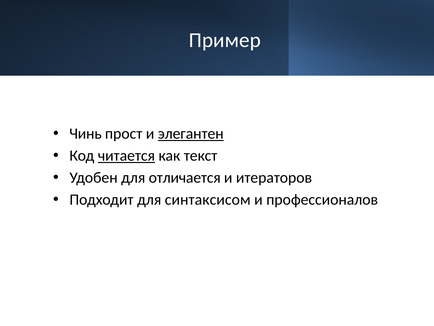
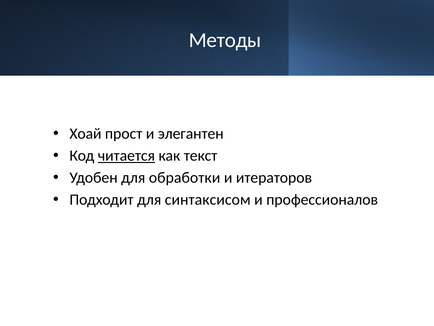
Пример: Пример -> Методы (225, 40)
Чинь: Чинь -> Хоай (85, 134)
элегантен underline: present -> none (191, 134)
отличается: отличается -> обработки (185, 178)
